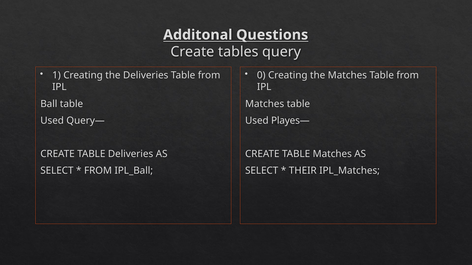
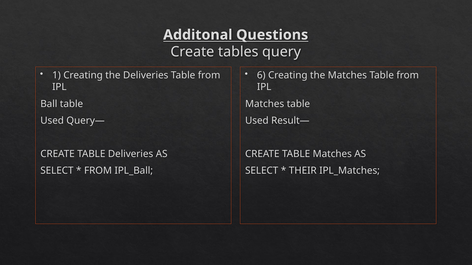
0: 0 -> 6 (261, 75)
Playes—: Playes— -> Result— (290, 121)
